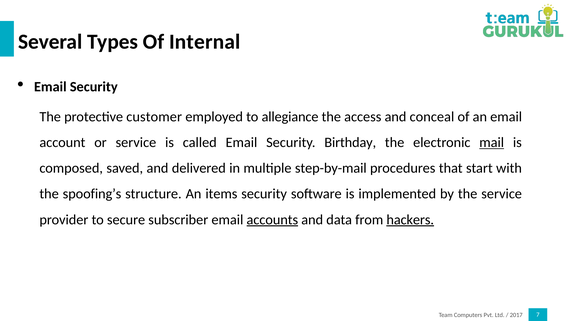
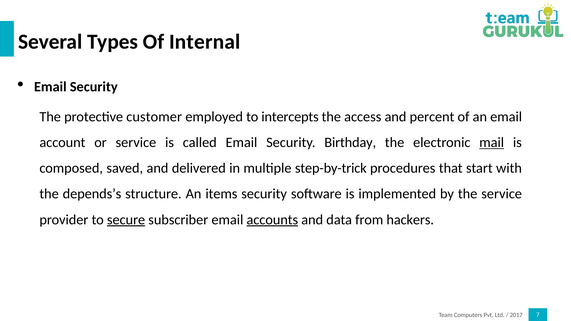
allegiance: allegiance -> intercepts (290, 117)
conceal: conceal -> percent (432, 117)
step-by-mail: step-by-mail -> step-by-trick (331, 168)
spoofing’s: spoofing’s -> depends’s (92, 194)
secure underline: none -> present (126, 220)
hackers underline: present -> none (410, 220)
